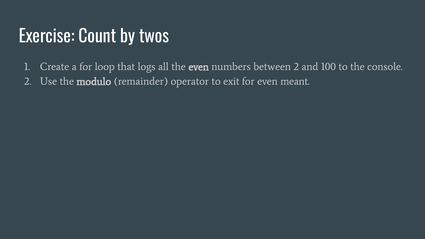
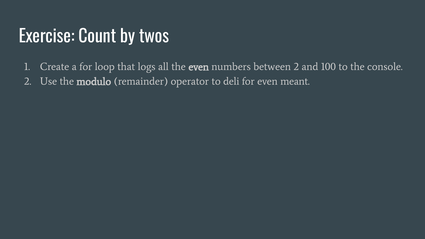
exit: exit -> deli (231, 81)
